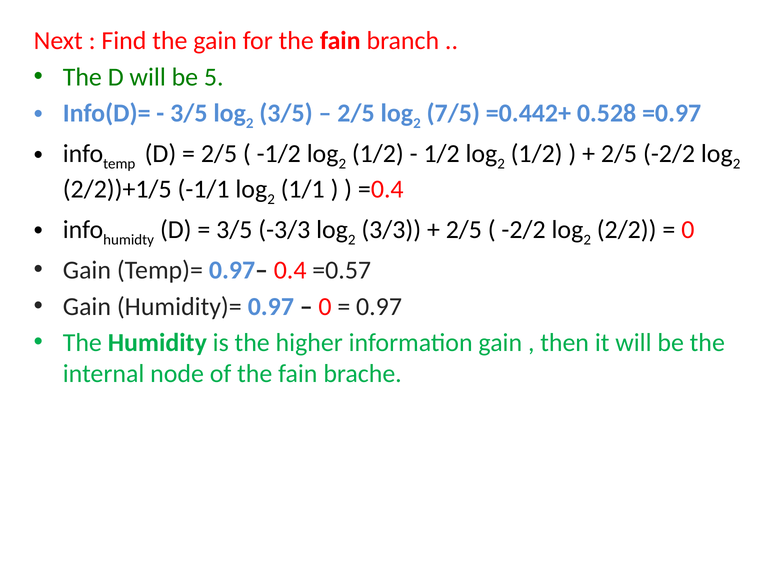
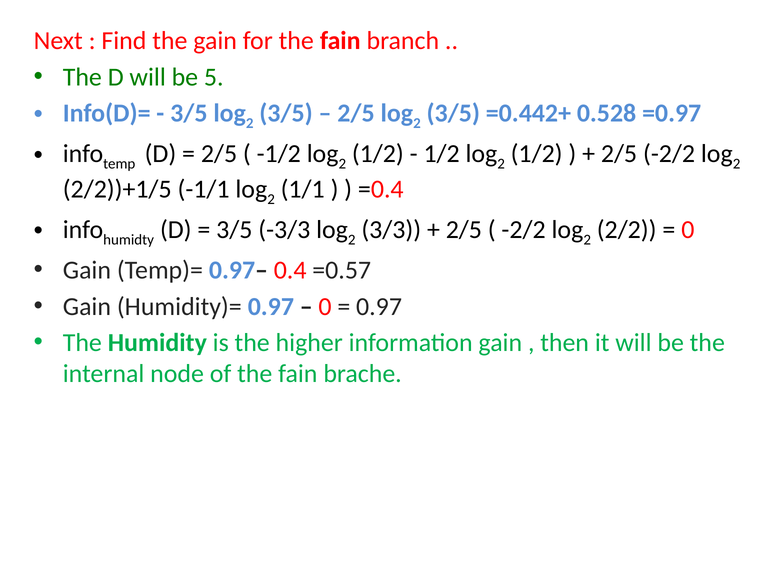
7/5: 7/5 -> 3/5 (453, 113)
